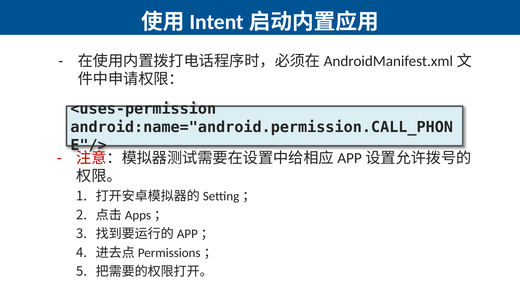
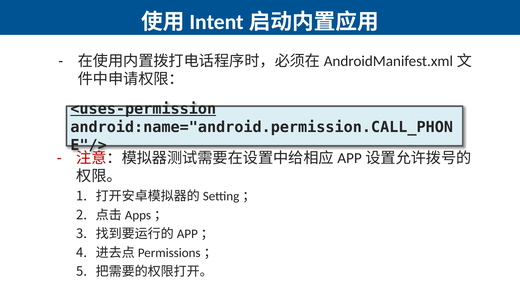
<uses-permission underline: none -> present (143, 109)
